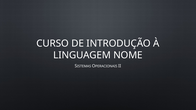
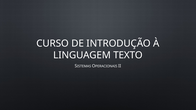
NOME: NOME -> TEXTO (128, 55)
